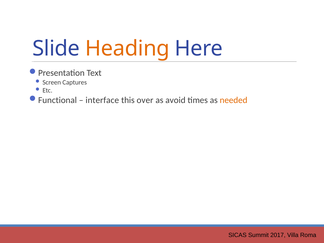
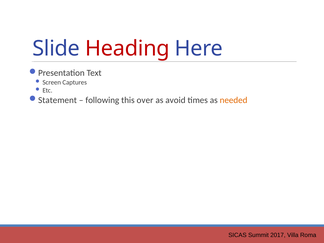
Heading colour: orange -> red (127, 48)
Functional: Functional -> Statement (58, 100)
interface: interface -> following (102, 100)
